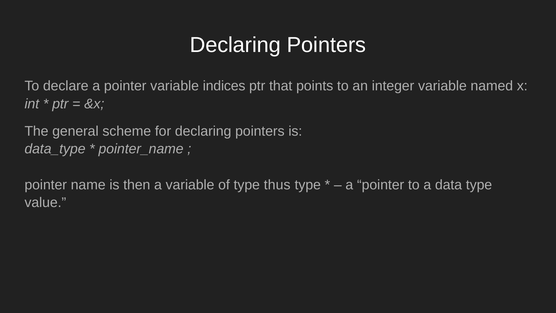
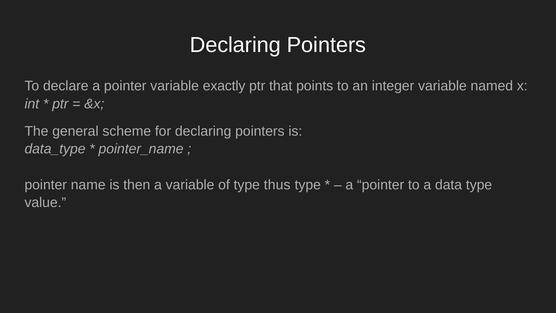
indices: indices -> exactly (224, 86)
